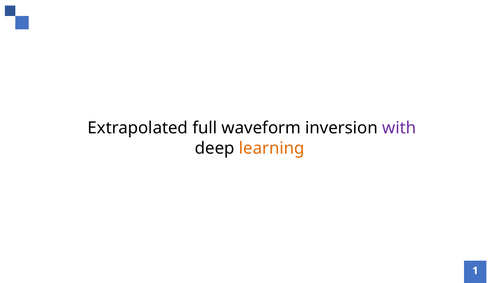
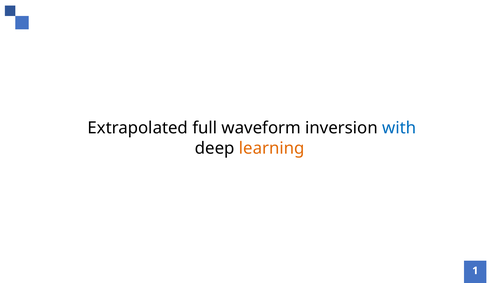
with colour: purple -> blue (399, 128)
